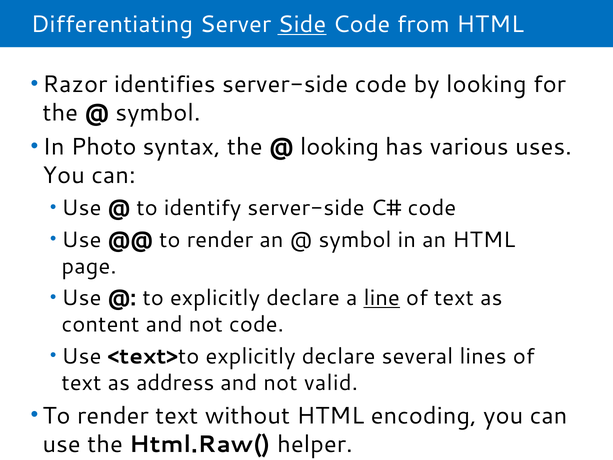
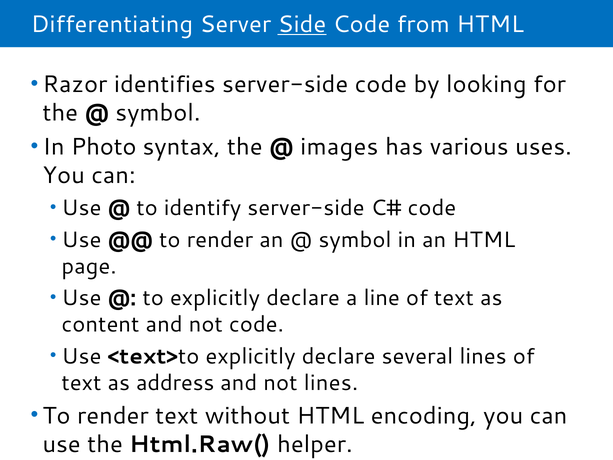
looking: looking -> images (339, 147)
line underline: present -> none (382, 298)
not valid: valid -> lines (331, 383)
